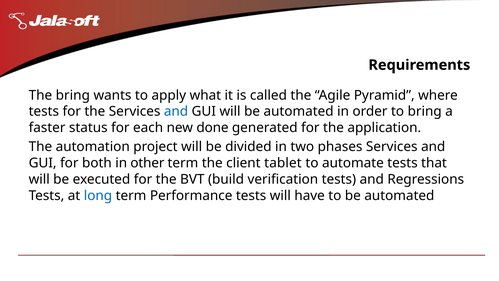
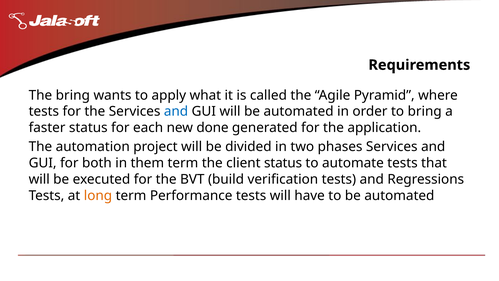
other: other -> them (147, 163)
client tablet: tablet -> status (283, 163)
long colour: blue -> orange (98, 195)
